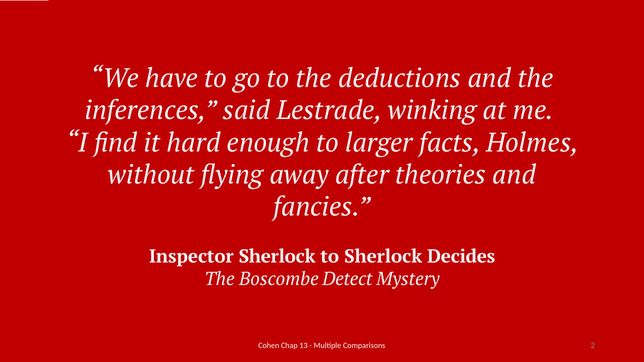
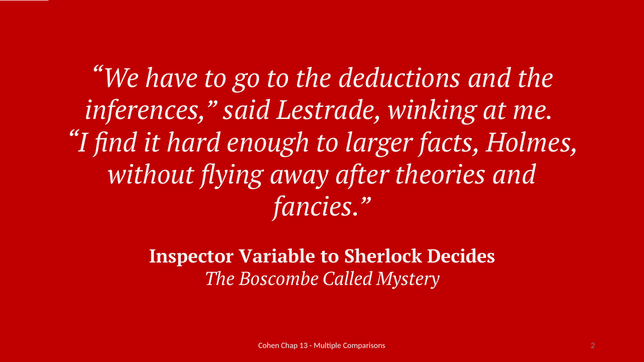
Inspector Sherlock: Sherlock -> Variable (277, 257)
Detect: Detect -> Called (347, 279)
